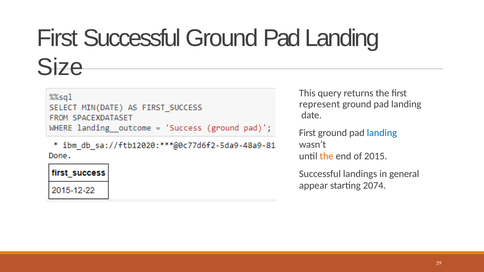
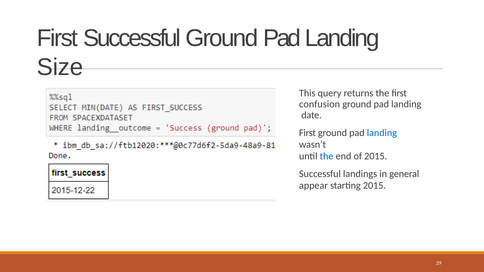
represent: represent -> confusion (320, 104)
the colour: orange -> blue (327, 156)
starting 2074: 2074 -> 2015 (374, 186)
